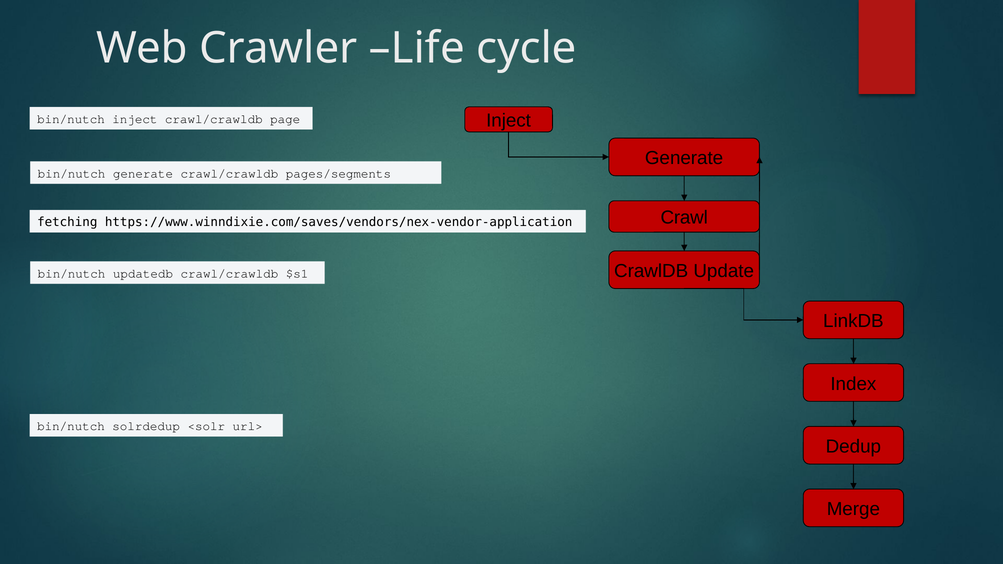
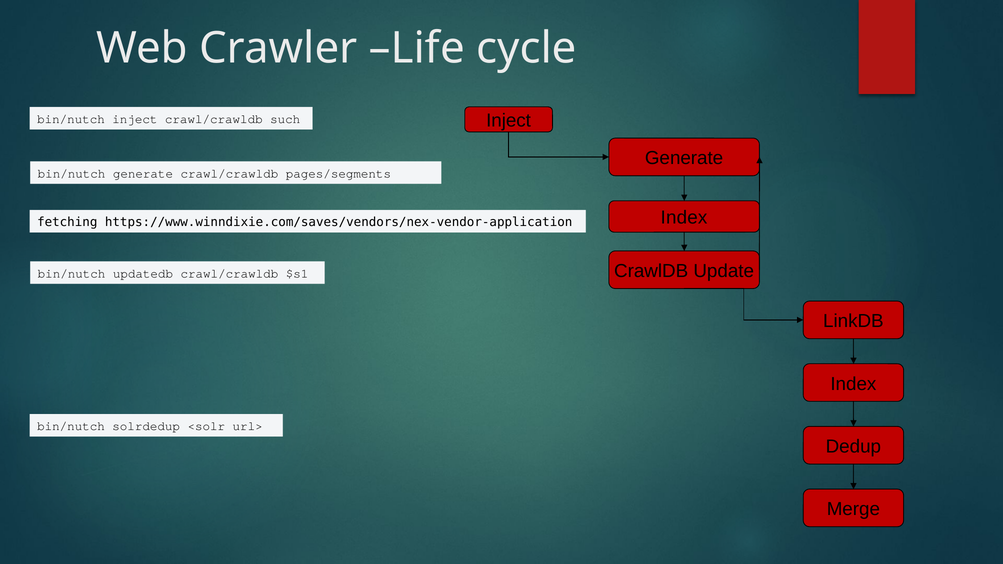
page: page -> such (285, 119)
Crawl: Crawl -> Index (684, 218)
